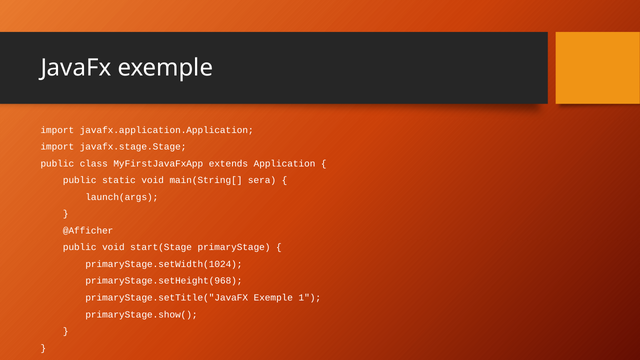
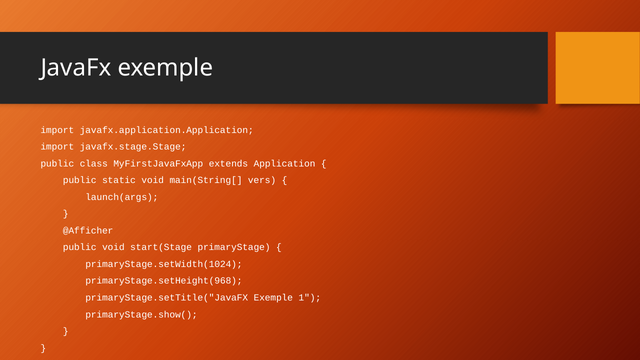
sera: sera -> vers (262, 180)
